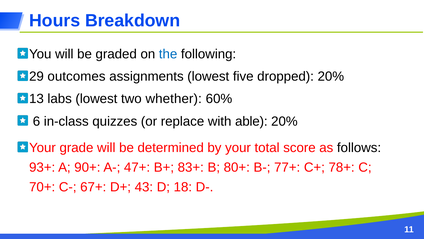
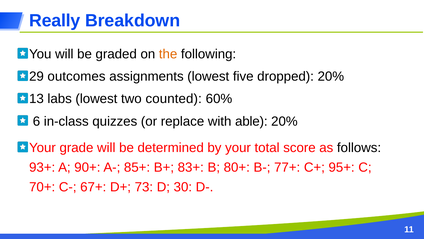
Hours: Hours -> Really (55, 21)
the colour: blue -> orange (168, 54)
whether: whether -> counted (174, 99)
47+: 47+ -> 85+ (137, 167)
78+: 78+ -> 95+ (342, 167)
43: 43 -> 73 (144, 187)
18: 18 -> 30 (183, 187)
